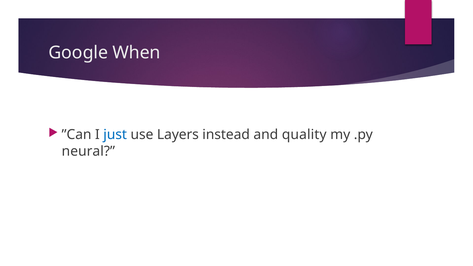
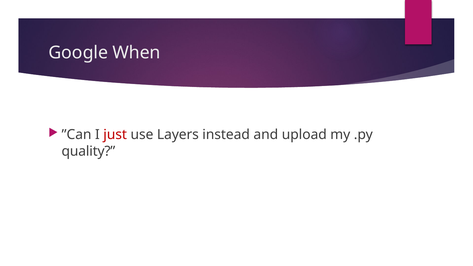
just colour: blue -> red (115, 135)
quality: quality -> upload (304, 135)
neural: neural -> quality (88, 151)
